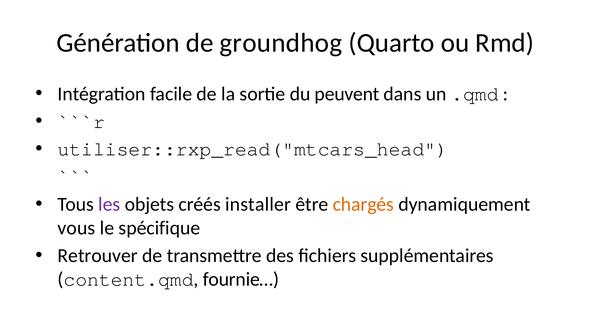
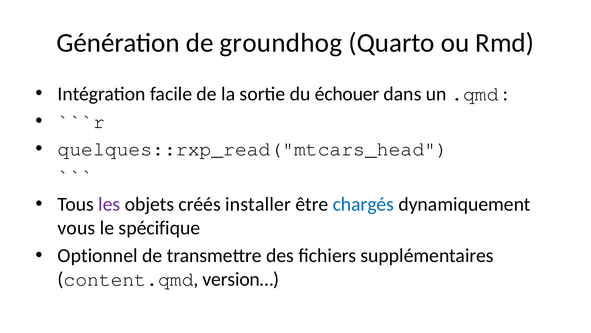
peuvent: peuvent -> échouer (347, 94)
utiliser::rxp_read("mtcars_head: utiliser::rxp_read("mtcars_head -> quelques::rxp_read("mtcars_head (253, 149)
chargés colour: orange -> blue (363, 204)
Retrouver: Retrouver -> Optionnel (98, 255)
fournie…: fournie… -> version… (241, 279)
